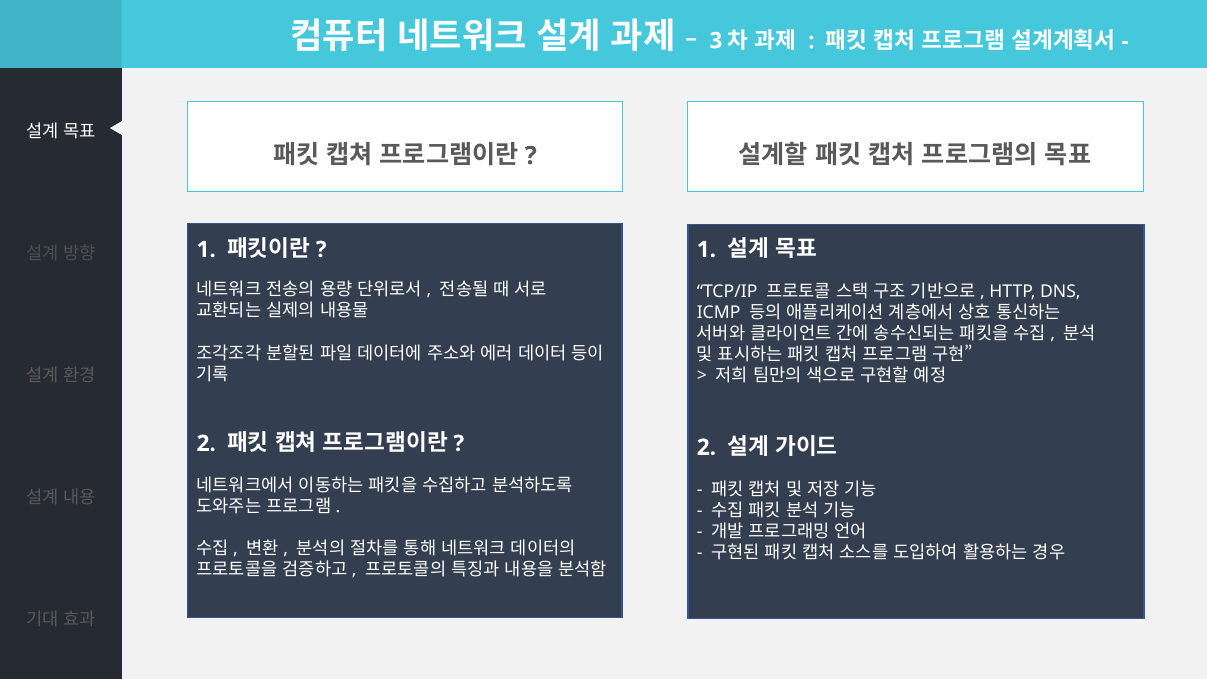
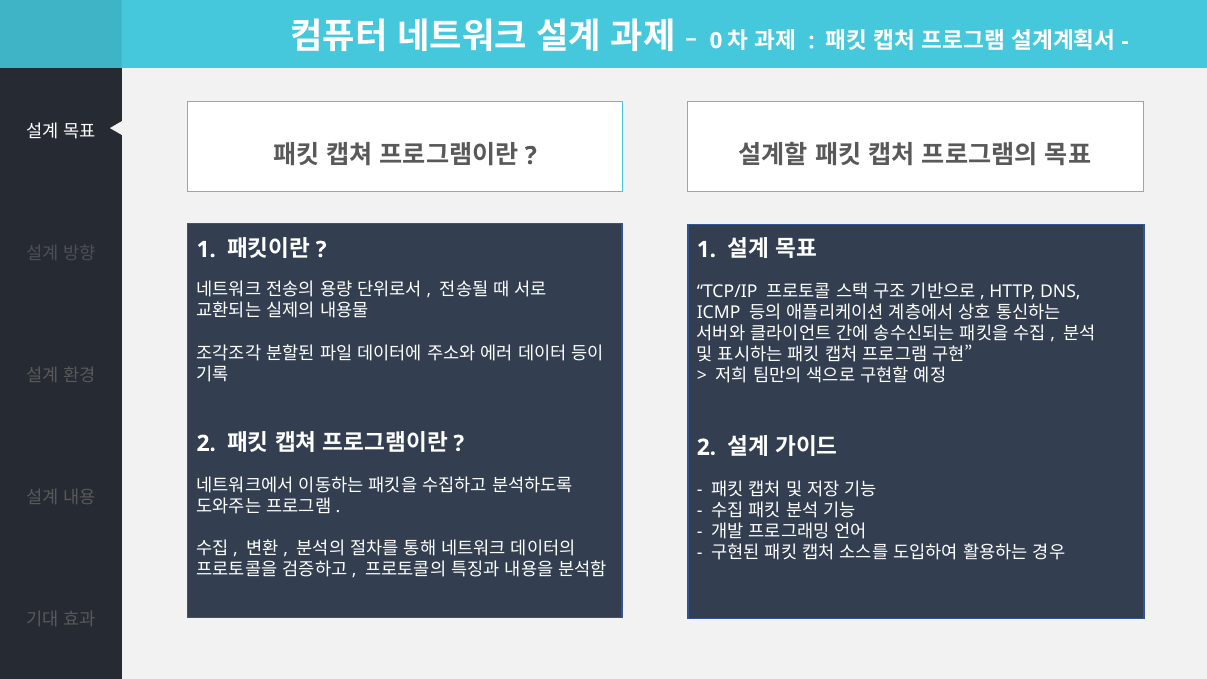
3: 3 -> 0 (716, 41)
